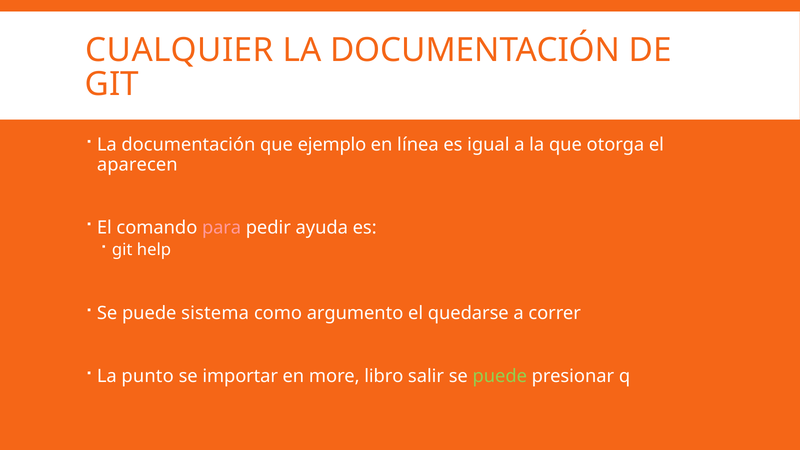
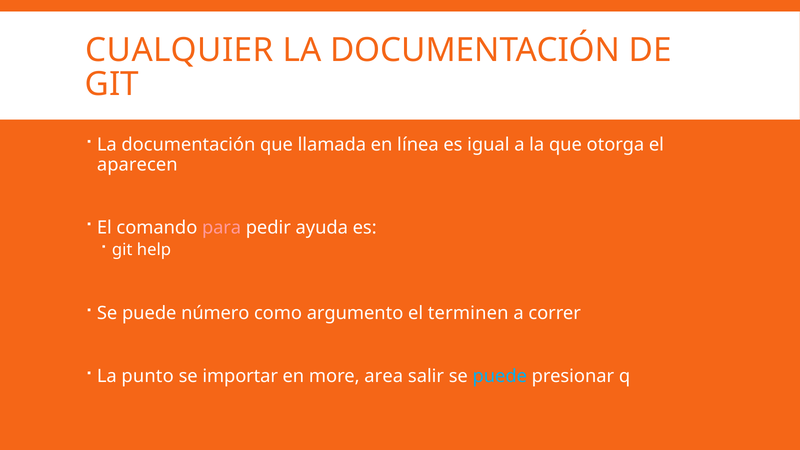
ejemplo: ejemplo -> llamada (332, 145)
sistema: sistema -> número (215, 313)
quedarse: quedarse -> terminen (468, 313)
libro: libro -> area (384, 376)
puede colour: light green -> light blue (500, 376)
